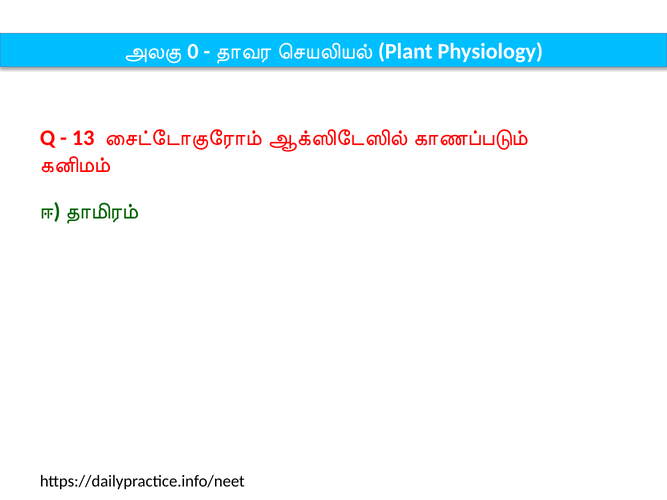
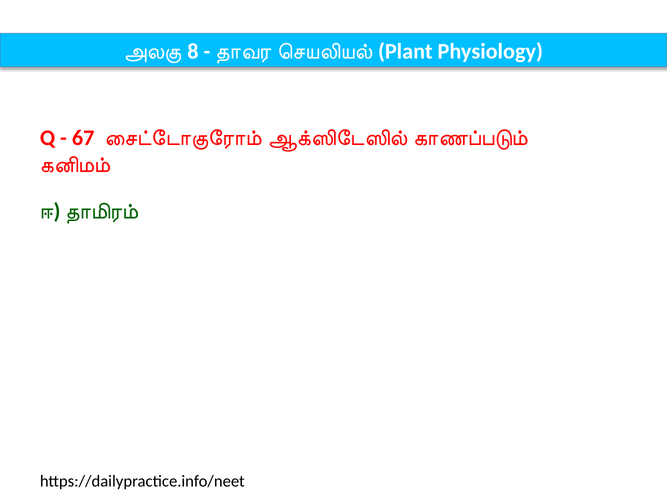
0: 0 -> 8 (193, 52)
13: 13 -> 67 (83, 138)
